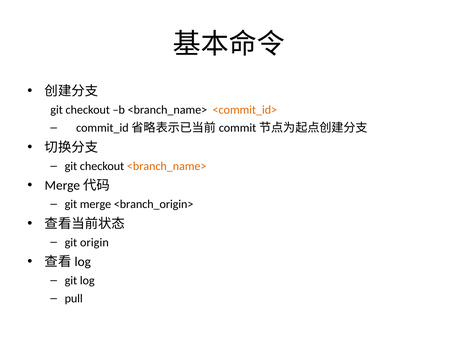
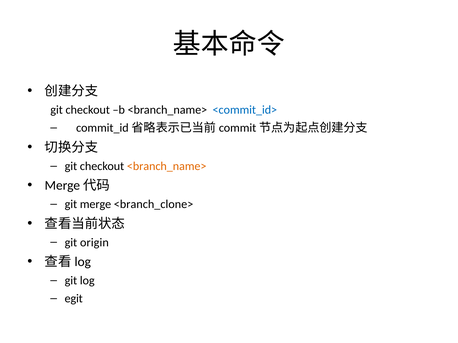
<commit_id> colour: orange -> blue (245, 110)
<branch_origin>: <branch_origin> -> <branch_clone> (154, 205)
pull: pull -> egit (74, 299)
